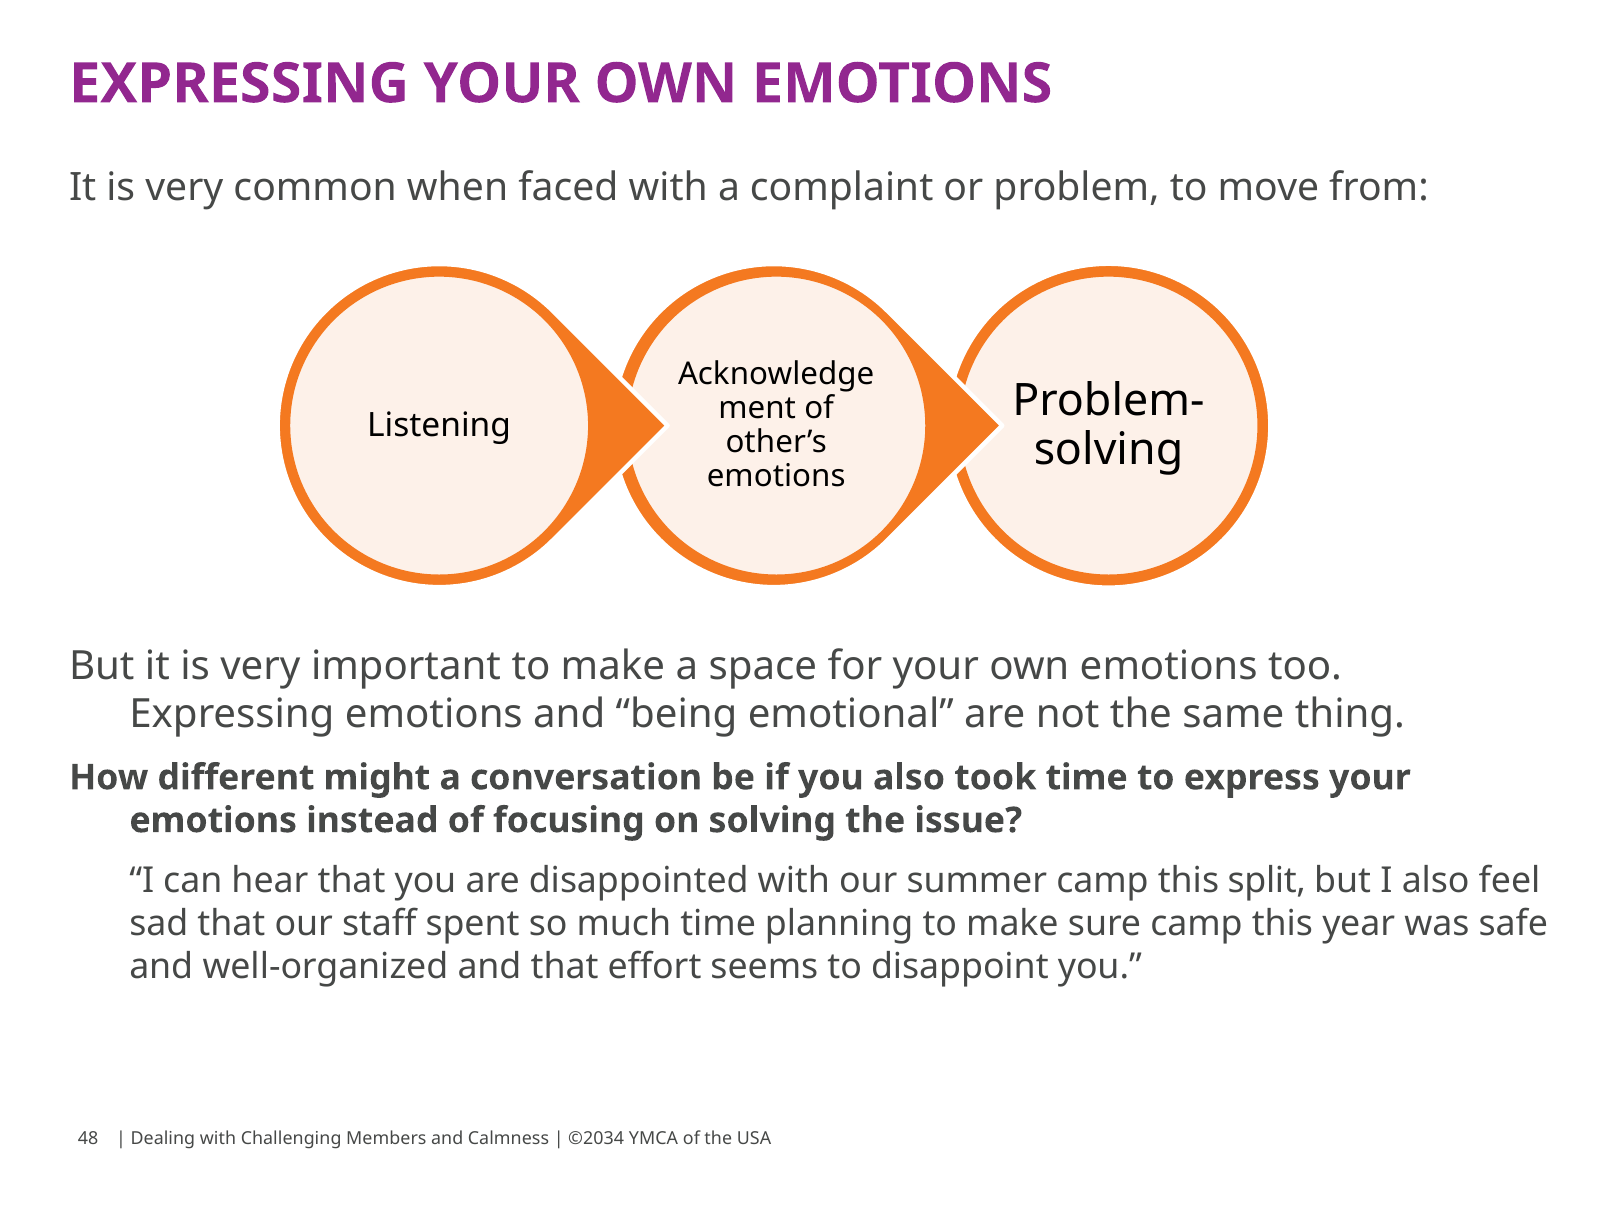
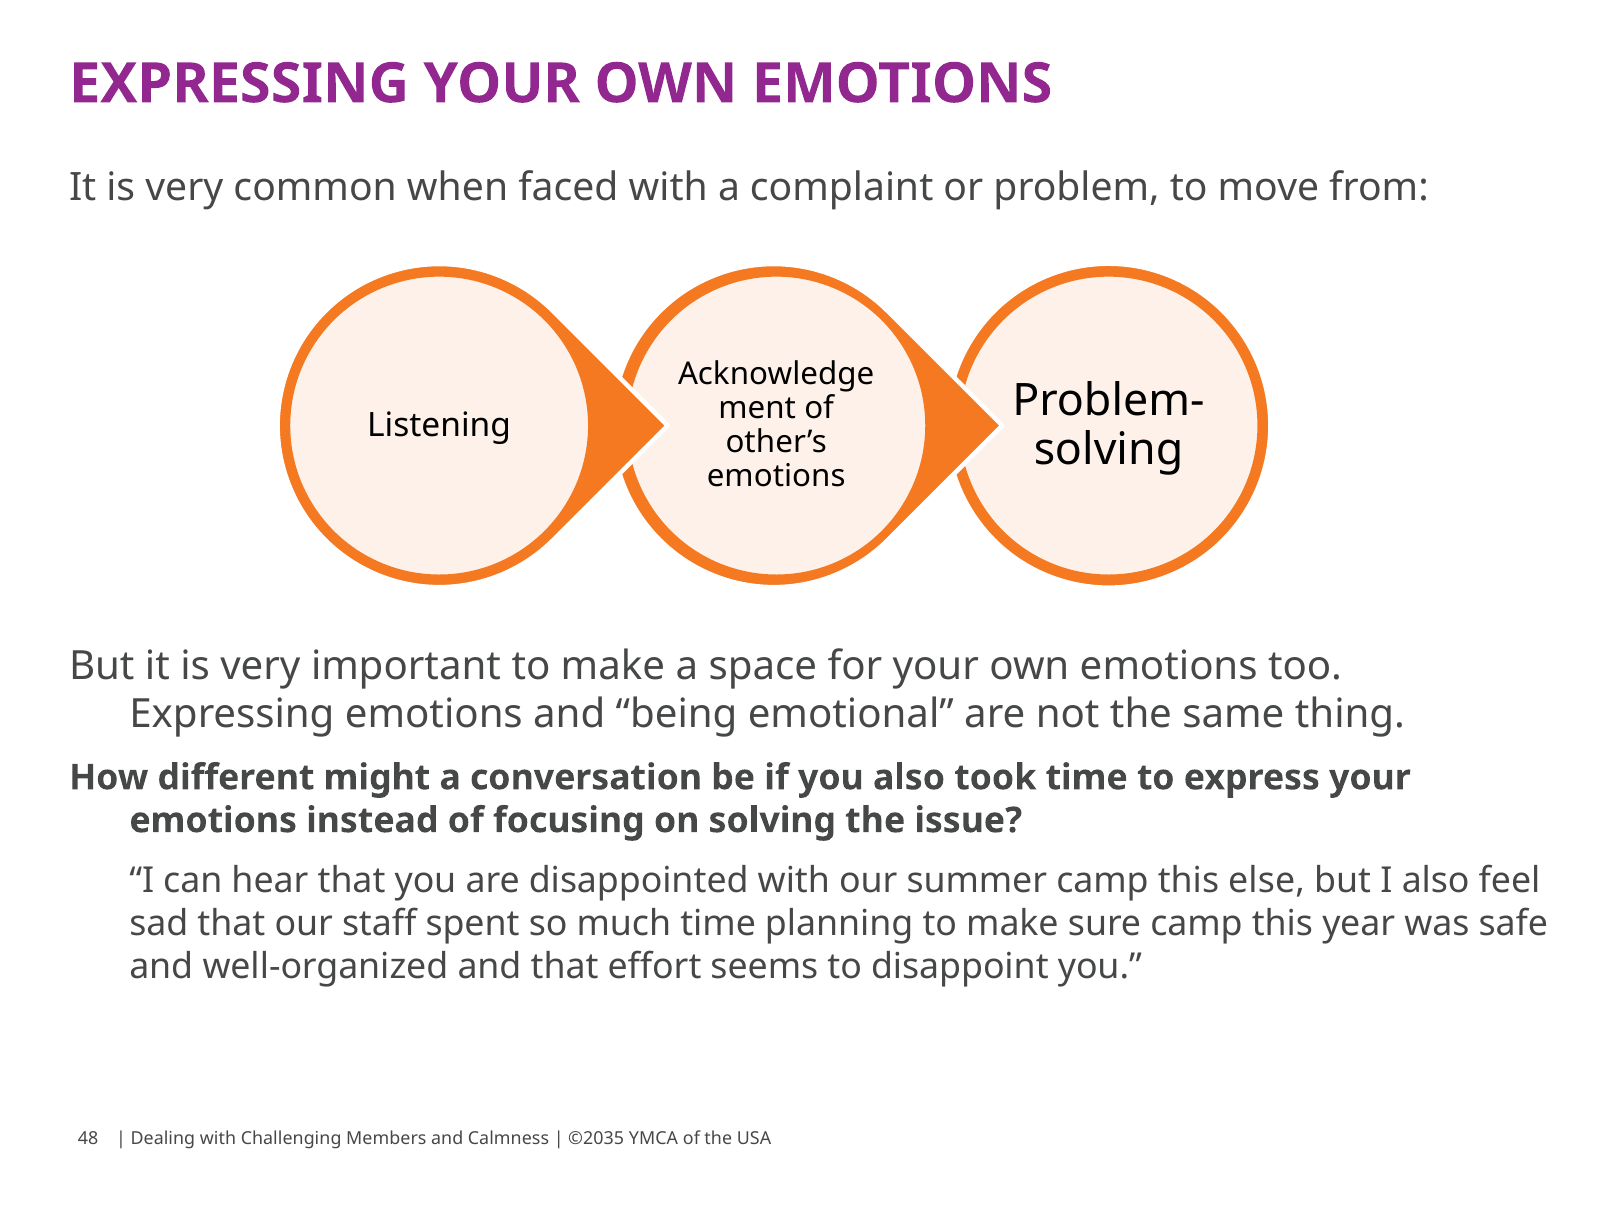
split: split -> else (1267, 881)
©2034: ©2034 -> ©2035 (596, 1139)
